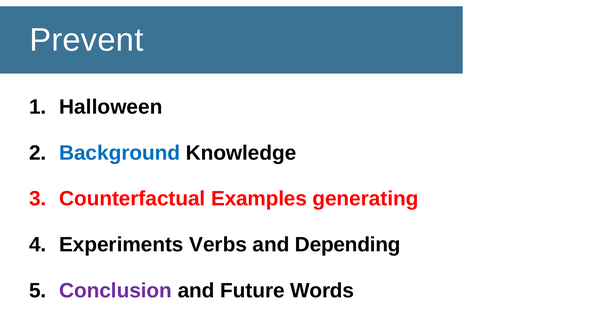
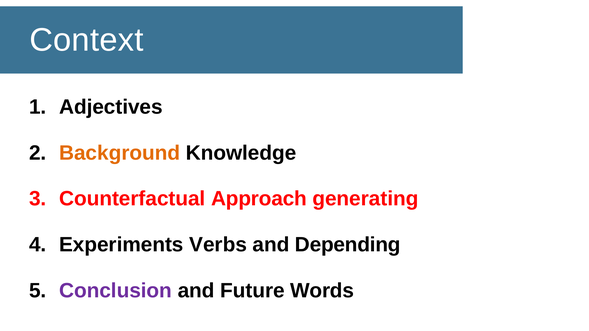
Prevent: Prevent -> Context (86, 40)
Halloween: Halloween -> Adjectives (111, 107)
Background colour: blue -> orange (120, 153)
Examples: Examples -> Approach (259, 199)
